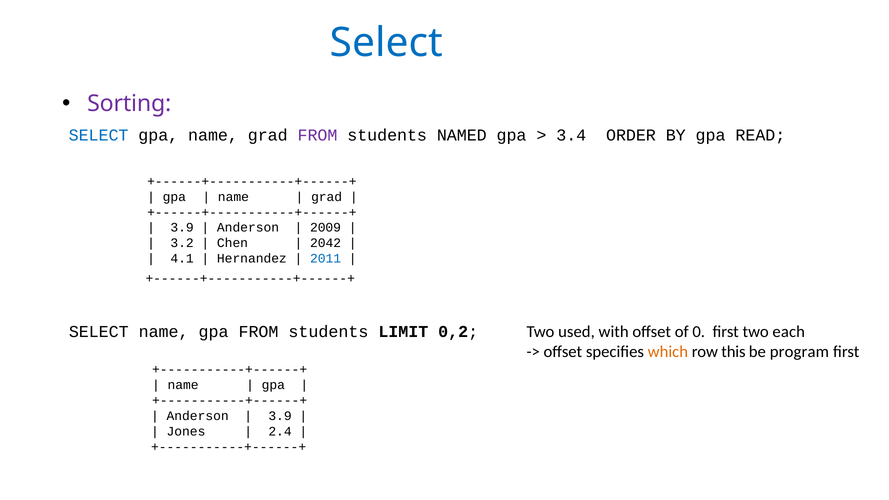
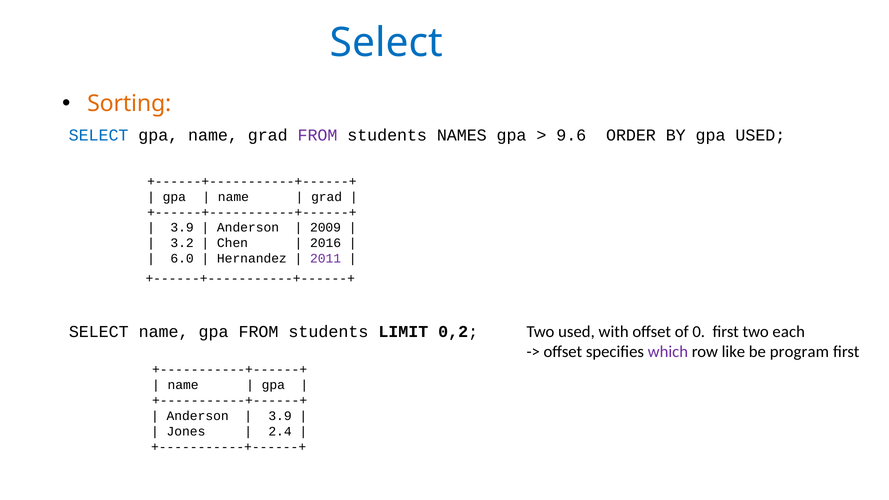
Sorting colour: purple -> orange (129, 104)
NAMED: NAMED -> NAMES (462, 136)
3.4: 3.4 -> 9.6 (571, 136)
gpa READ: READ -> USED (760, 136)
2042: 2042 -> 2016 (326, 243)
4.1: 4.1 -> 6.0 (182, 259)
2011 colour: blue -> purple (326, 259)
which colour: orange -> purple (668, 352)
this: this -> like (733, 352)
